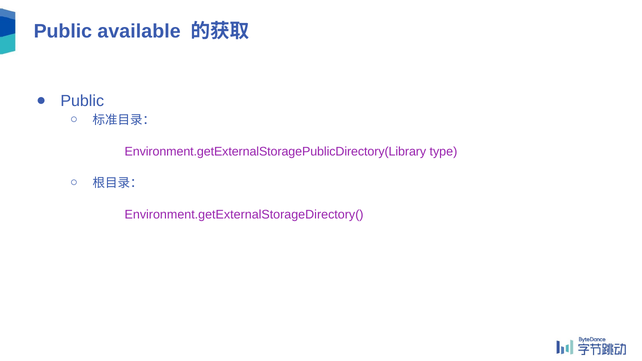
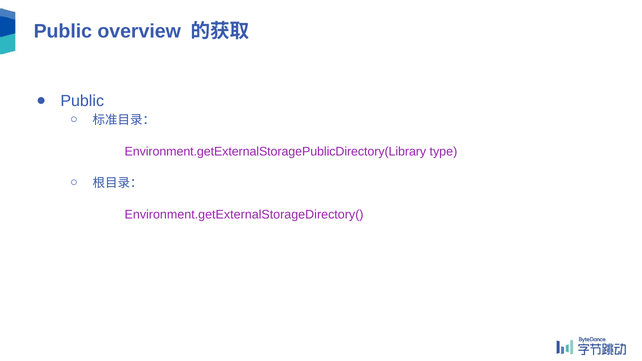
available: available -> overview (139, 31)
